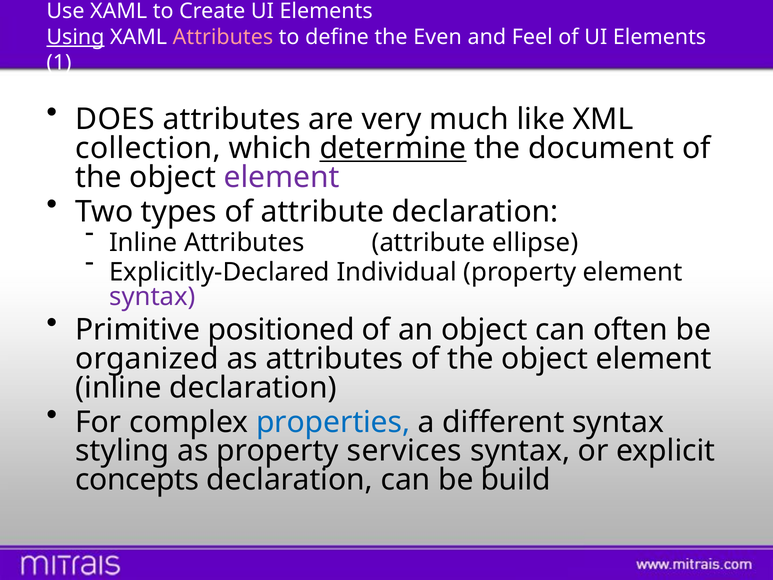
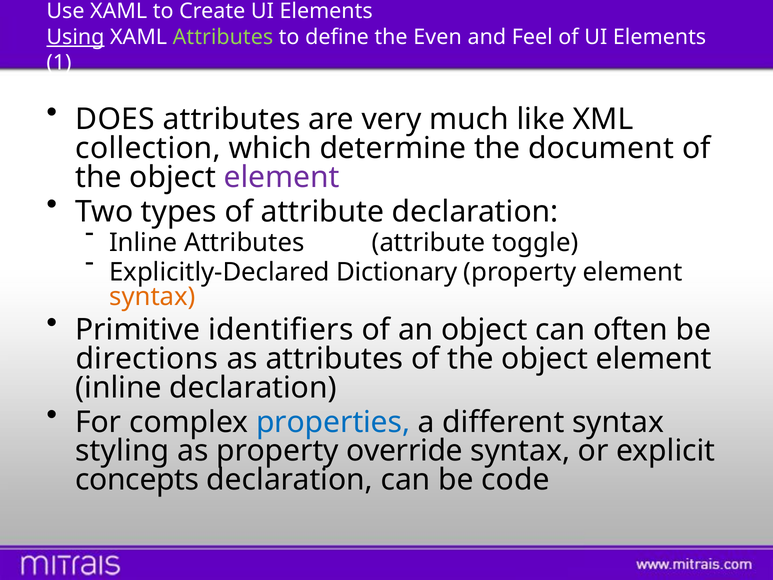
Attributes colour: pink -> light green (223, 37)
determine underline: present -> none (393, 148)
ellipse: ellipse -> toggle (535, 243)
Individual: Individual -> Dictionary (397, 272)
syntax colour: purple -> orange (152, 297)
positioned: positioned -> identifiers (281, 330)
organized: organized -> directions (147, 359)
services: services -> override (405, 451)
build: build -> code (515, 480)
